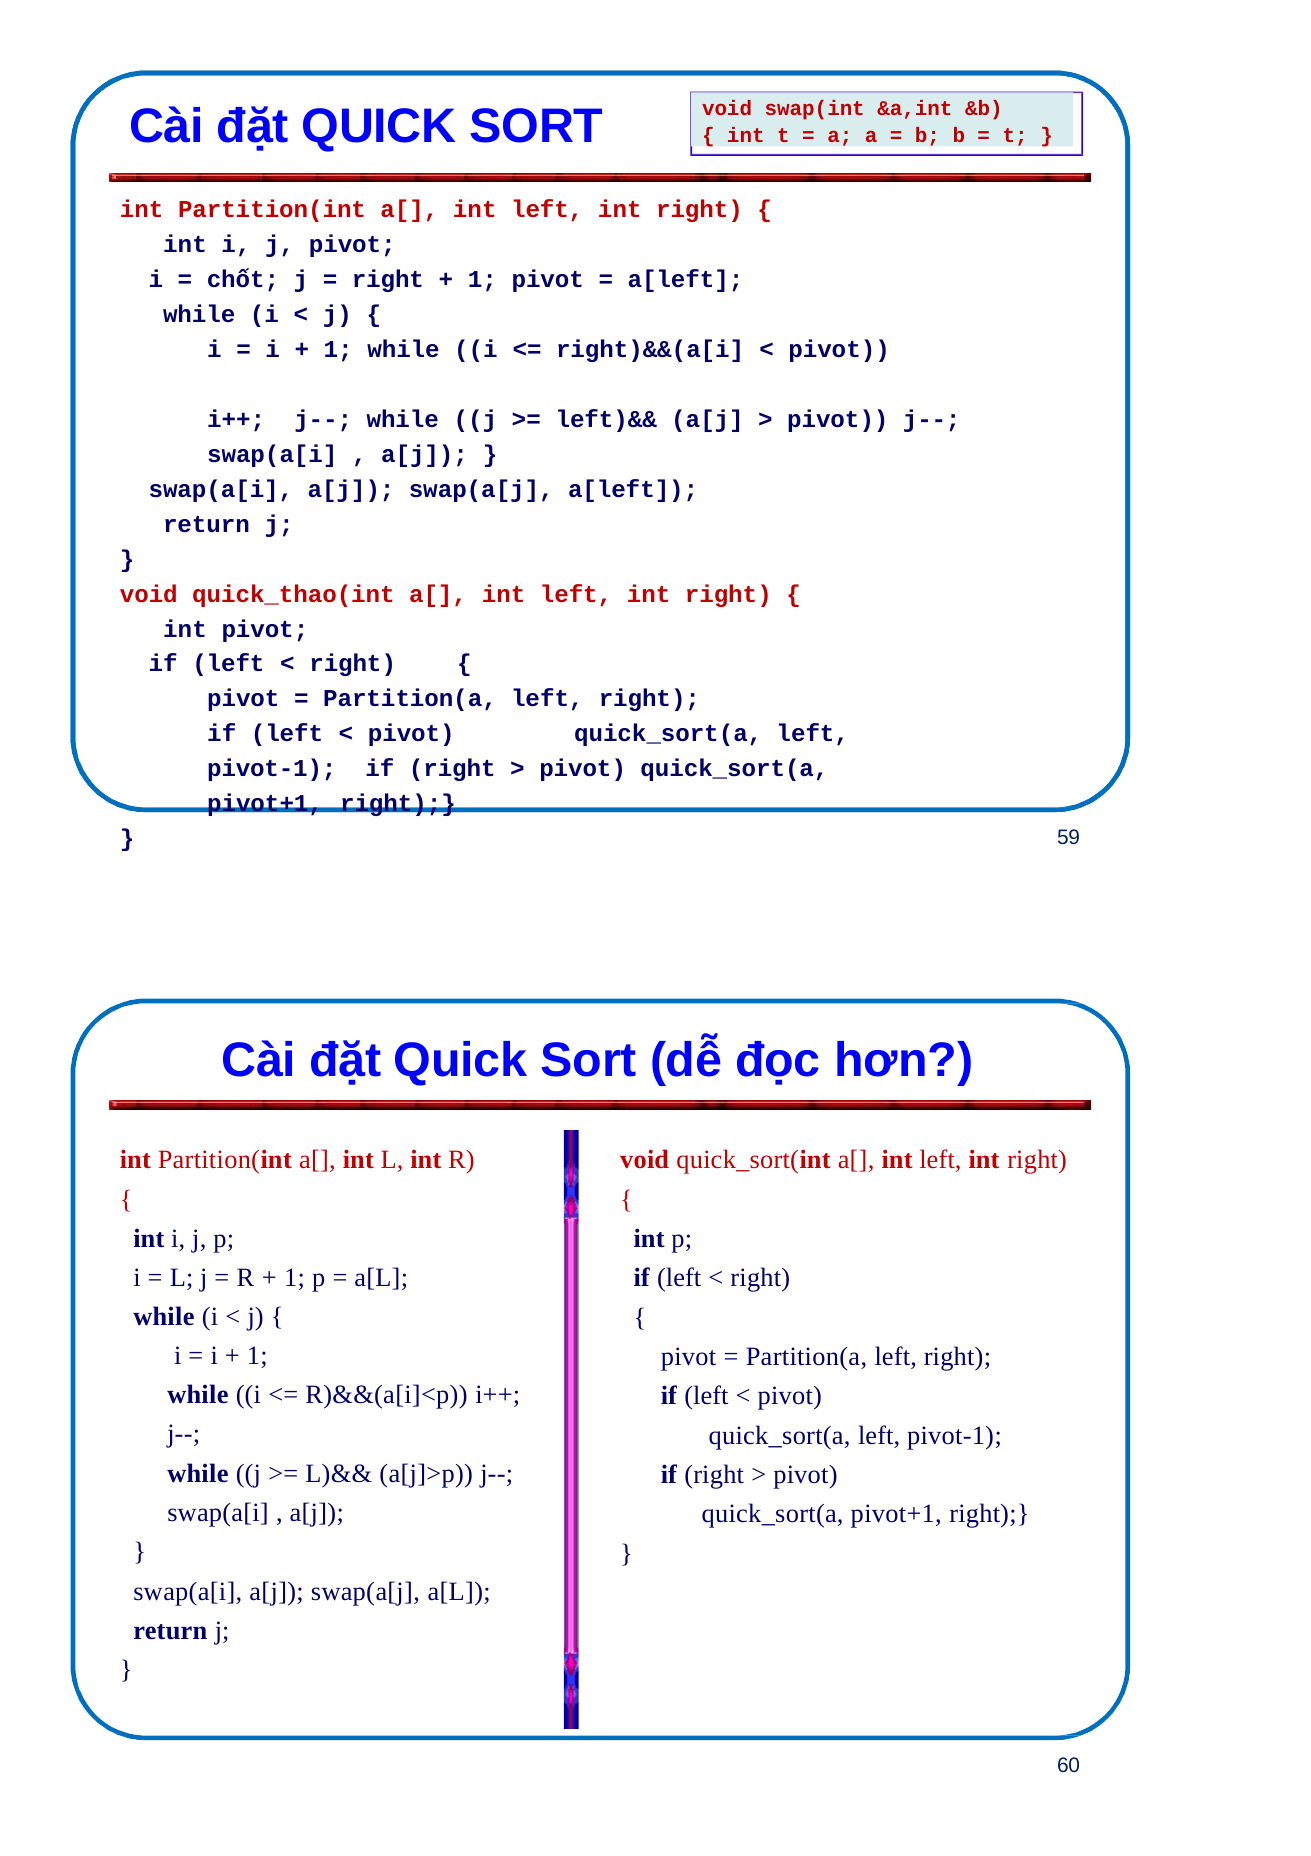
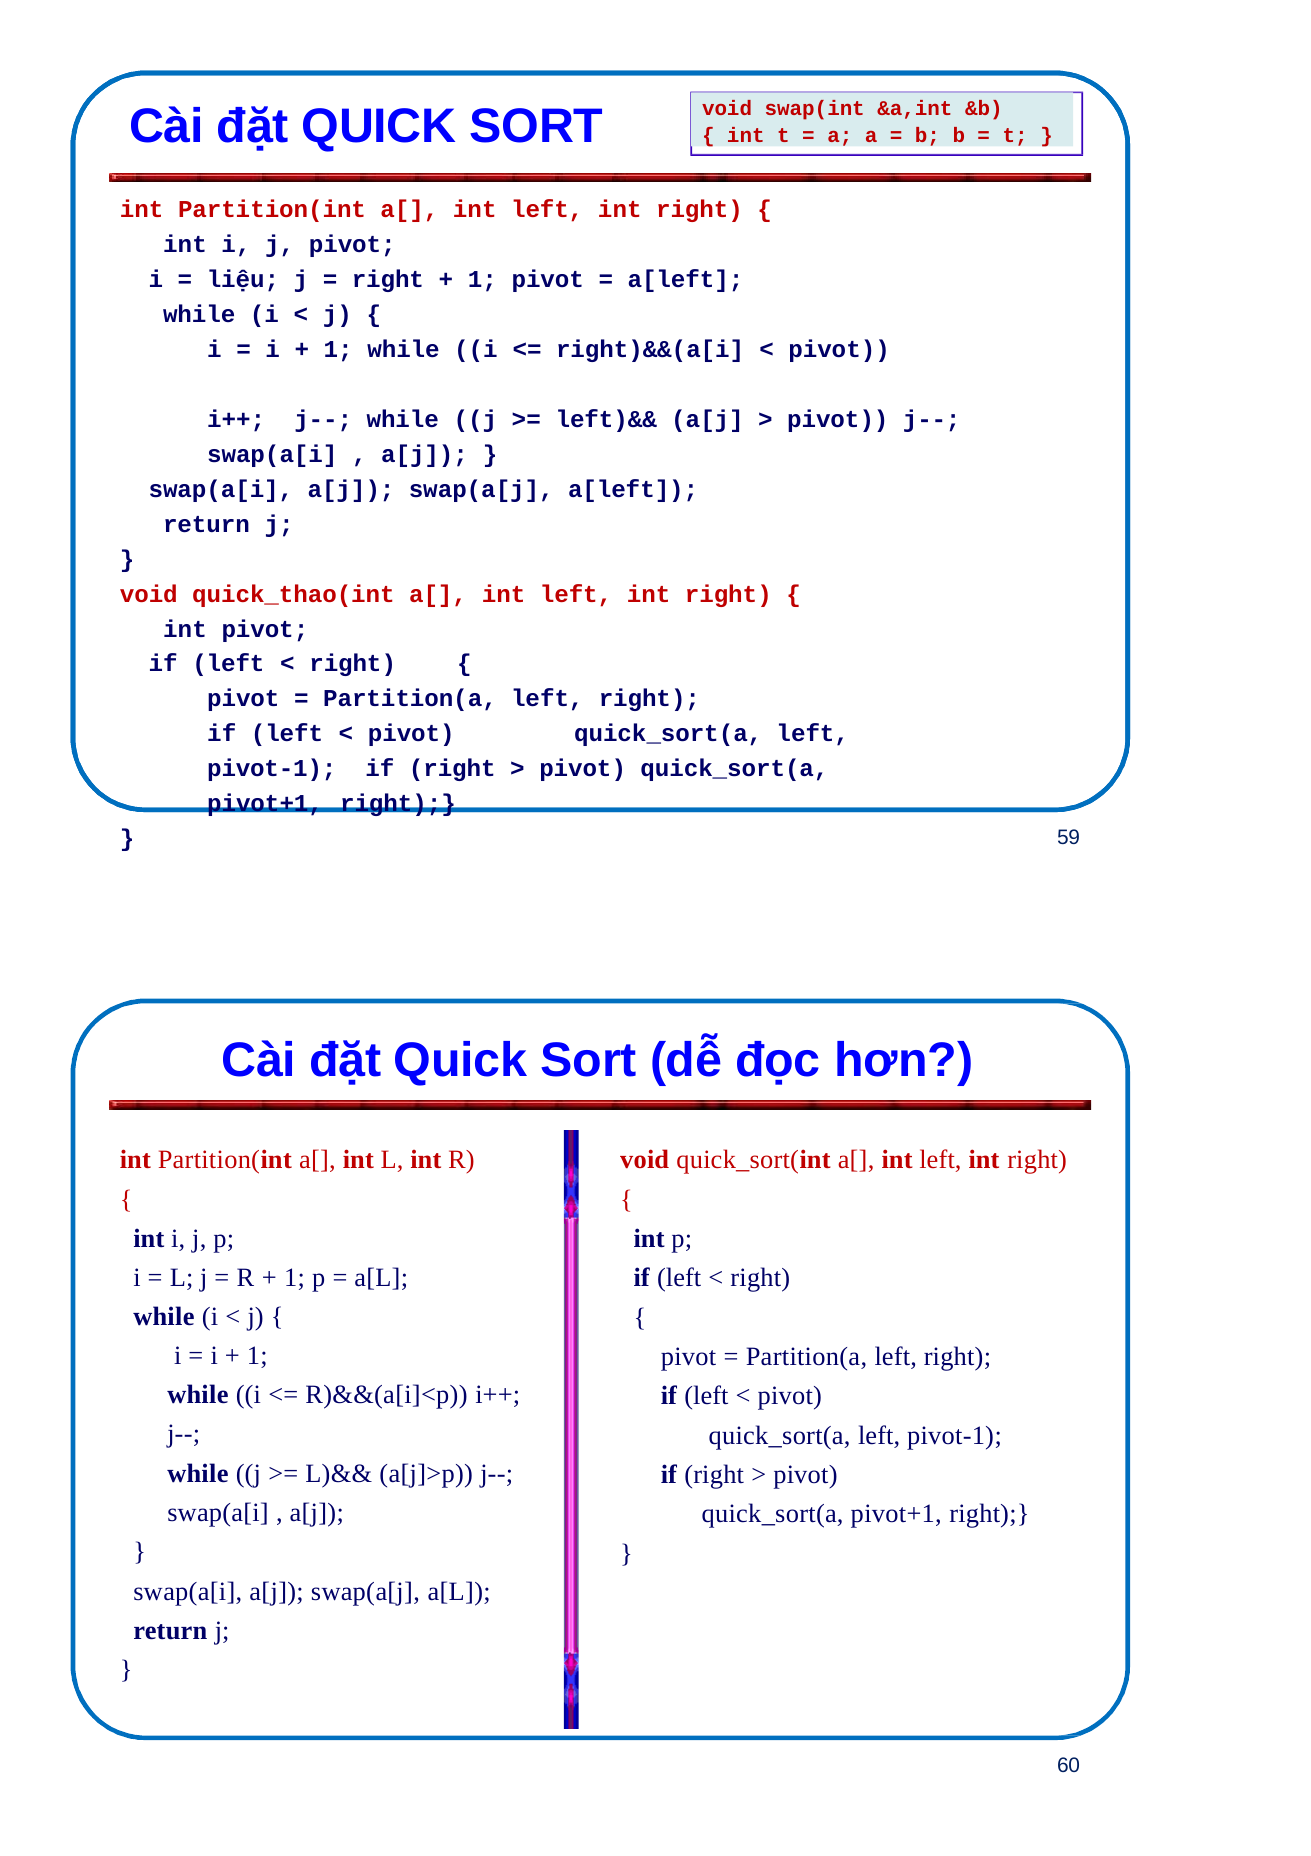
chốt: chốt -> liệu (243, 280)
